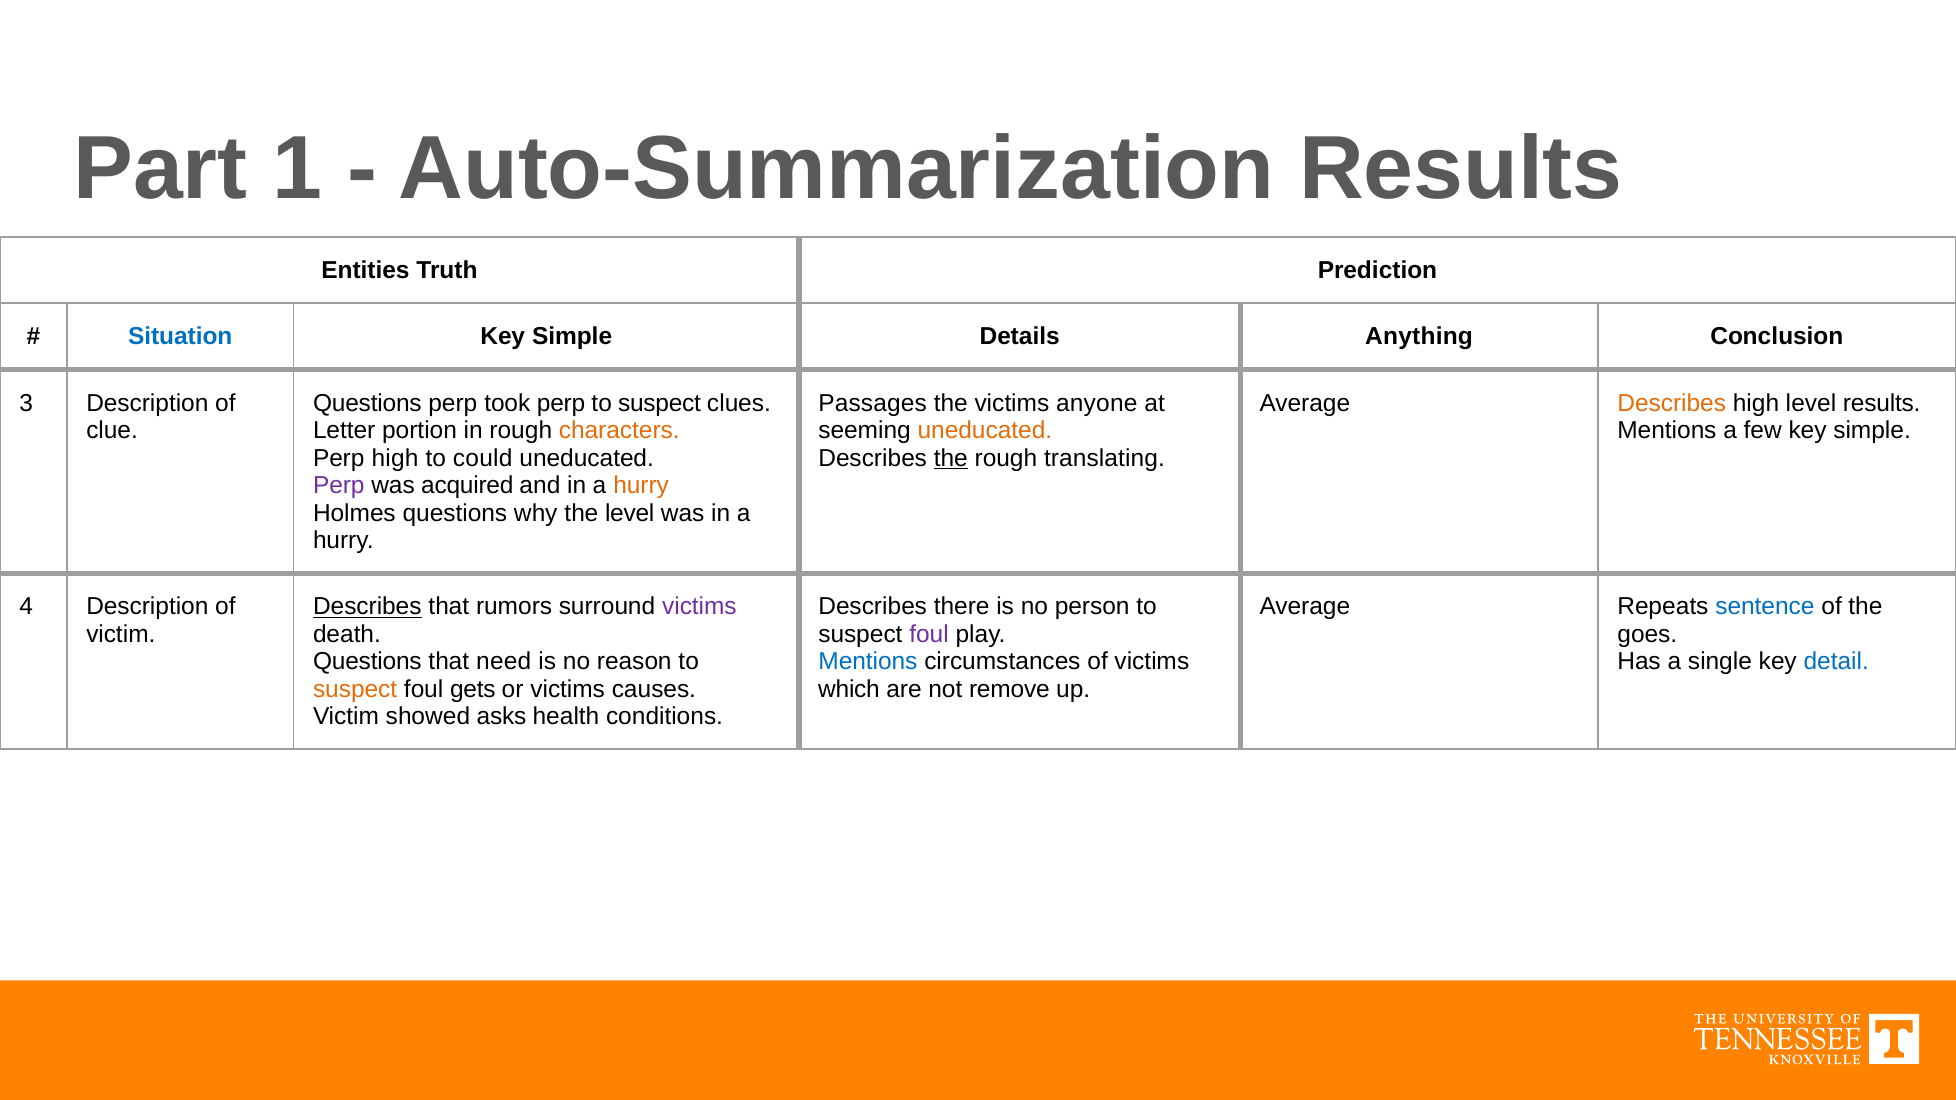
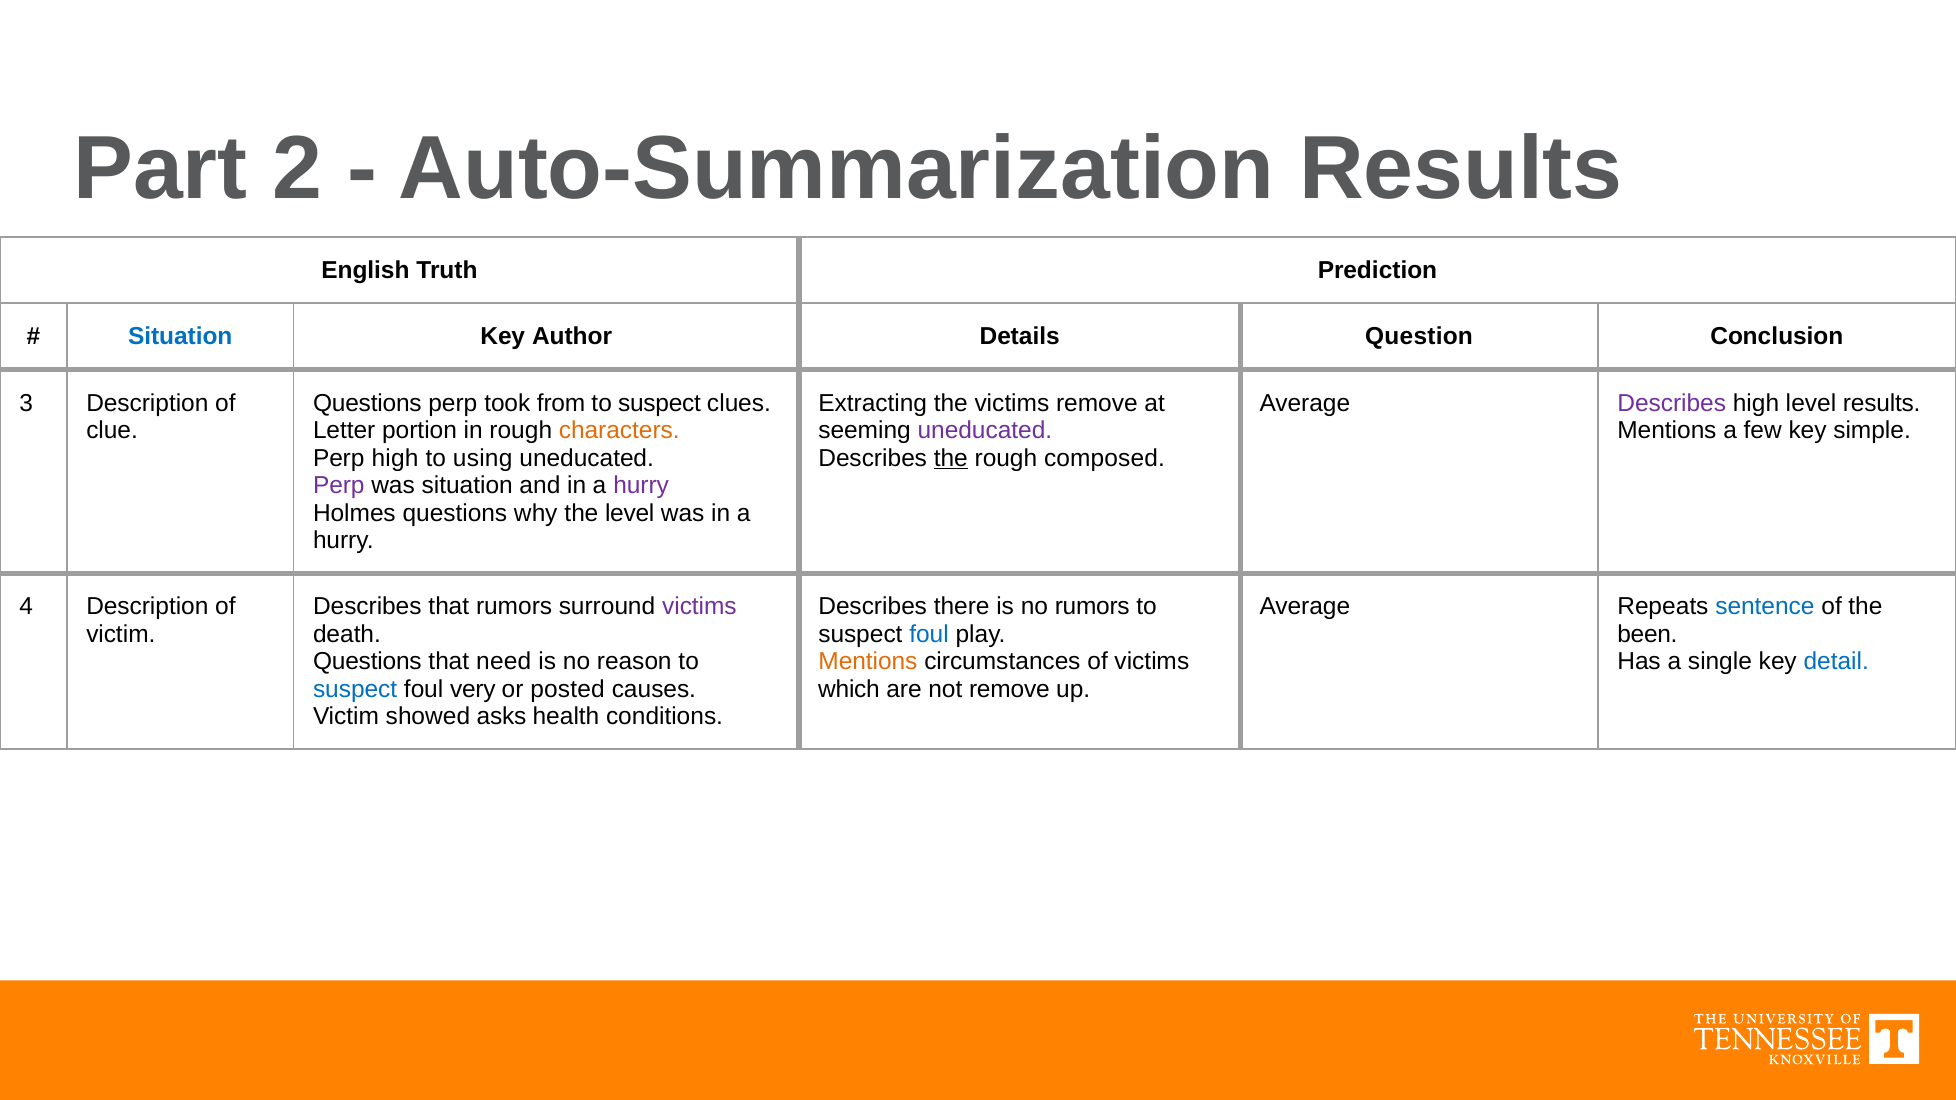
1: 1 -> 2 (297, 169)
Entities: Entities -> English (365, 271)
Simple: Simple -> Author (572, 337)
Anything: Anything -> Question (1419, 337)
took perp: perp -> from (561, 403)
Passages: Passages -> Extracting (873, 403)
victims anyone: anyone -> remove (1097, 403)
Describes colour: orange -> purple (1672, 403)
uneducated colour: orange -> purple (985, 431)
could: could -> using (483, 458)
translating: translating -> composed (1104, 458)
was acquired: acquired -> situation (467, 486)
hurry colour: orange -> purple (641, 486)
Describes underline: present -> none (367, 607)
no person: person -> rumors (1092, 607)
foul colour: purple -> blue (929, 634)
goes: goes -> been (1647, 634)
Mentions colour: blue -> orange (868, 662)
suspect colour: orange -> blue (355, 689)
gets: gets -> very (473, 689)
or victims: victims -> posted (568, 689)
